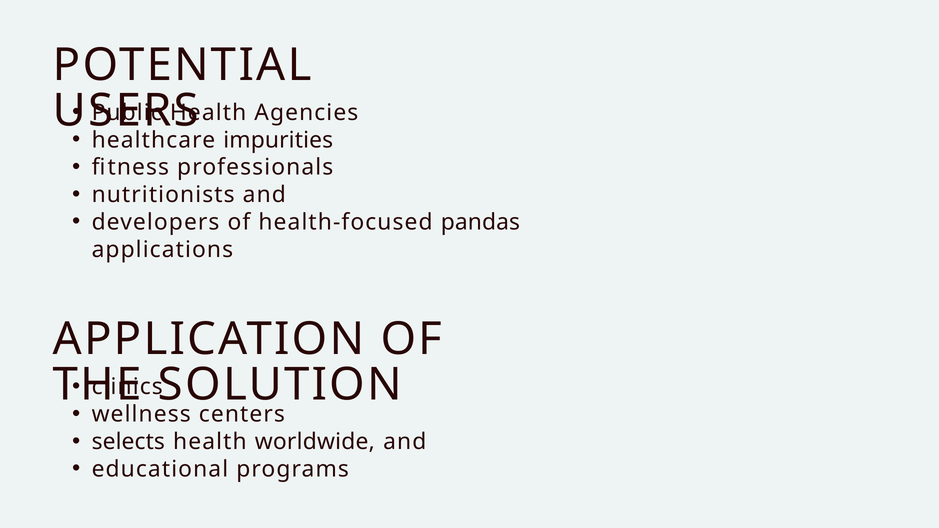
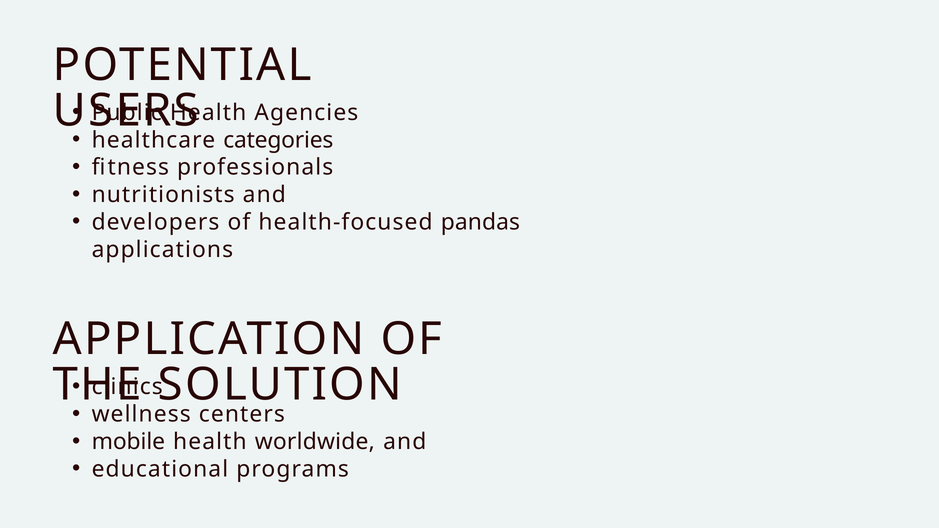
impurities: impurities -> categories (278, 140)
selects: selects -> mobile (128, 442)
